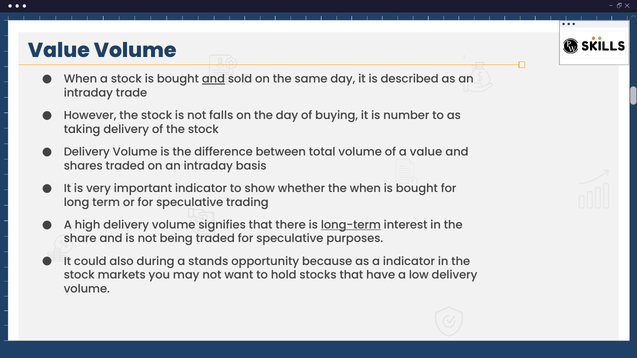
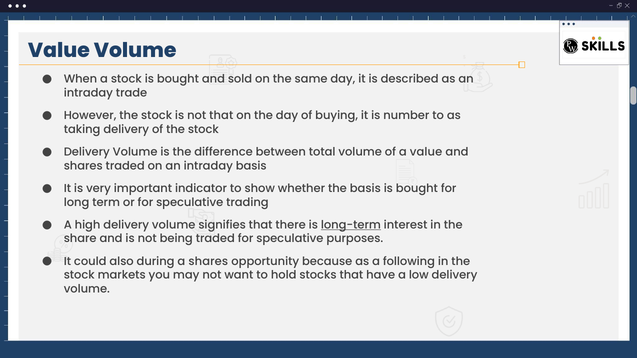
and underline: present -> none (213, 79)
not falls: falls -> that (221, 116)
the when: when -> basis (365, 189)
a stands: stands -> shares (208, 262)
a indicator: indicator -> following (409, 262)
